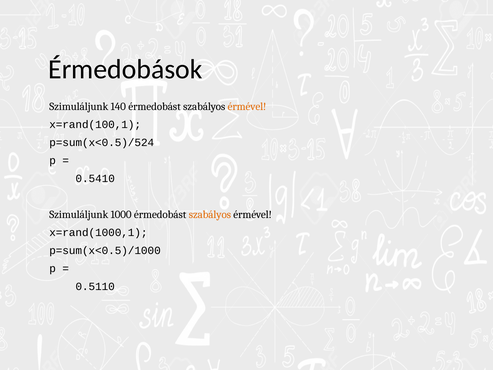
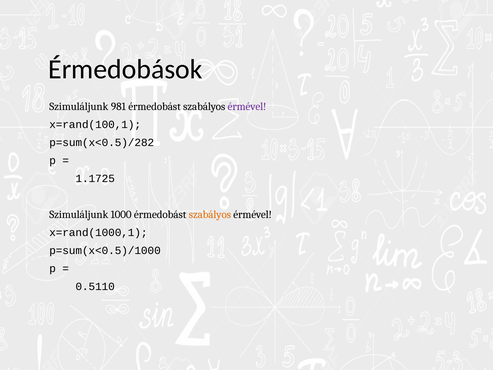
140: 140 -> 981 (118, 106)
érmével colour: orange -> purple (247, 106)
p=sum(x<0.5)/524: p=sum(x<0.5)/524 -> p=sum(x<0.5)/282 (102, 142)
0.5410: 0.5410 -> 1.1725 (95, 178)
